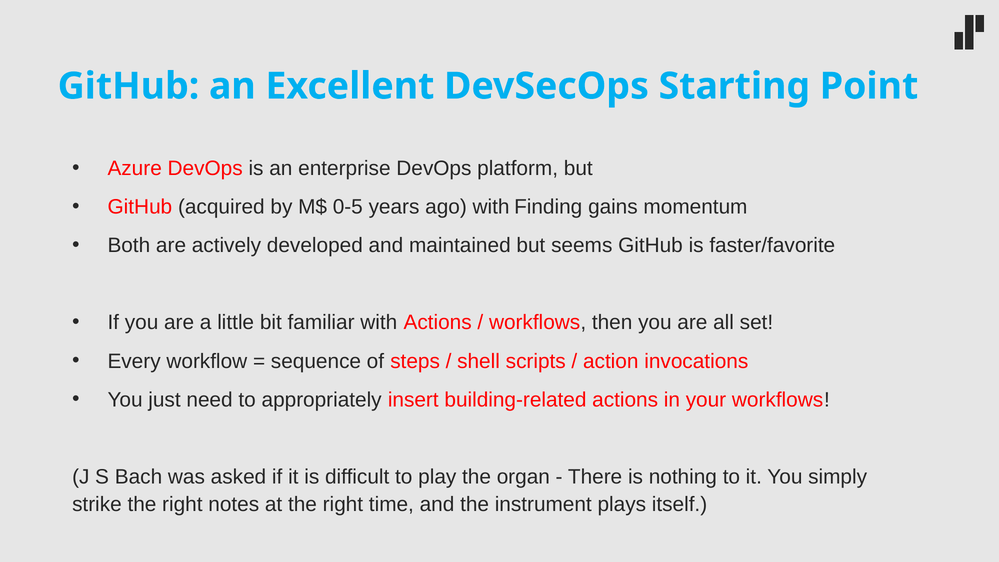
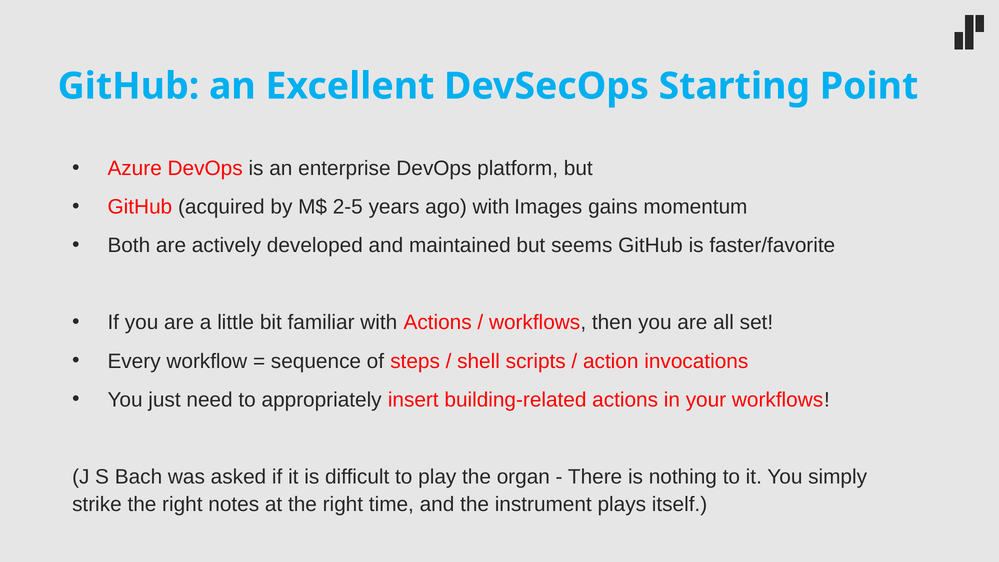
0-5: 0-5 -> 2-5 (348, 207)
Finding: Finding -> Images (548, 207)
